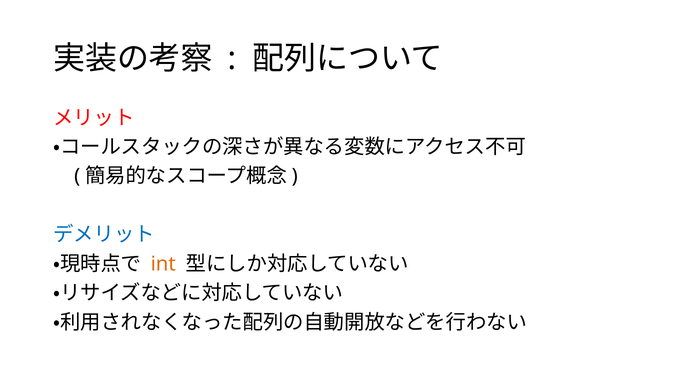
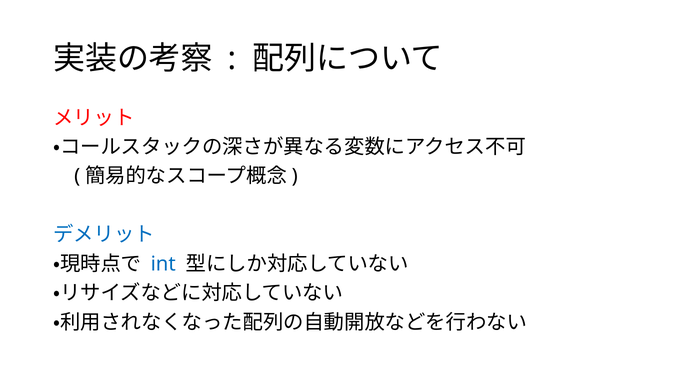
int colour: orange -> blue (163, 264)
